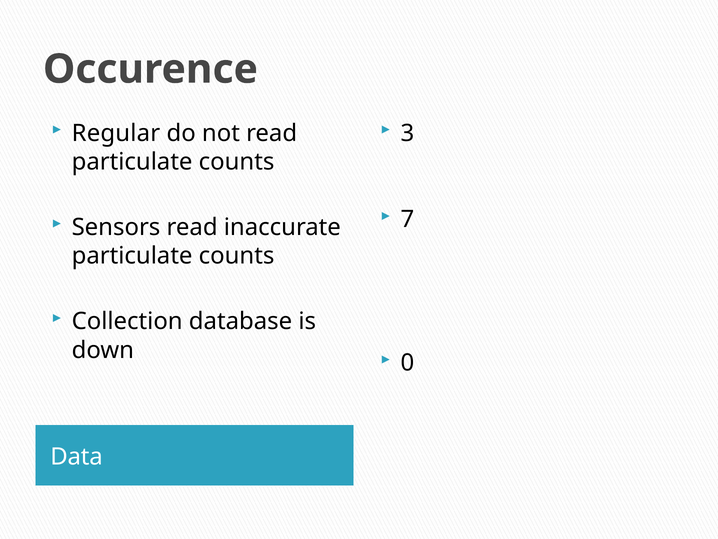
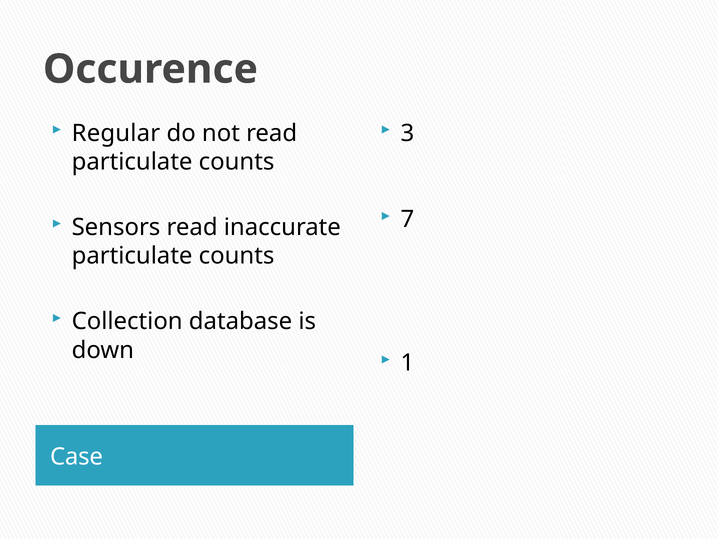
0: 0 -> 1 (407, 363)
Data: Data -> Case (77, 456)
